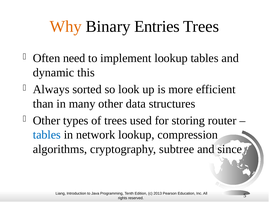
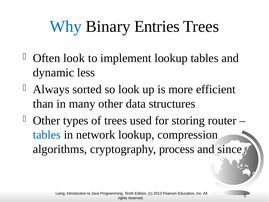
Why colour: orange -> blue (66, 26)
Often need: need -> look (74, 58)
this: this -> less (86, 72)
subtree: subtree -> process (177, 149)
